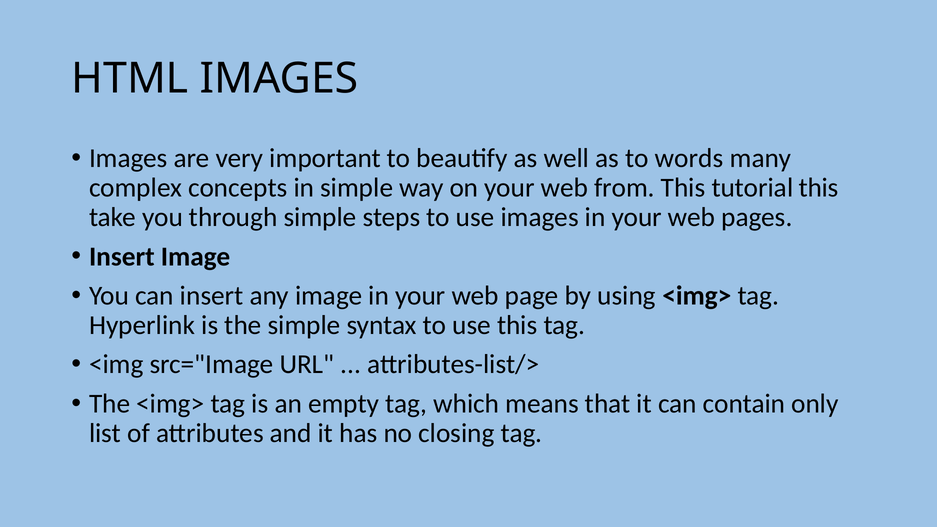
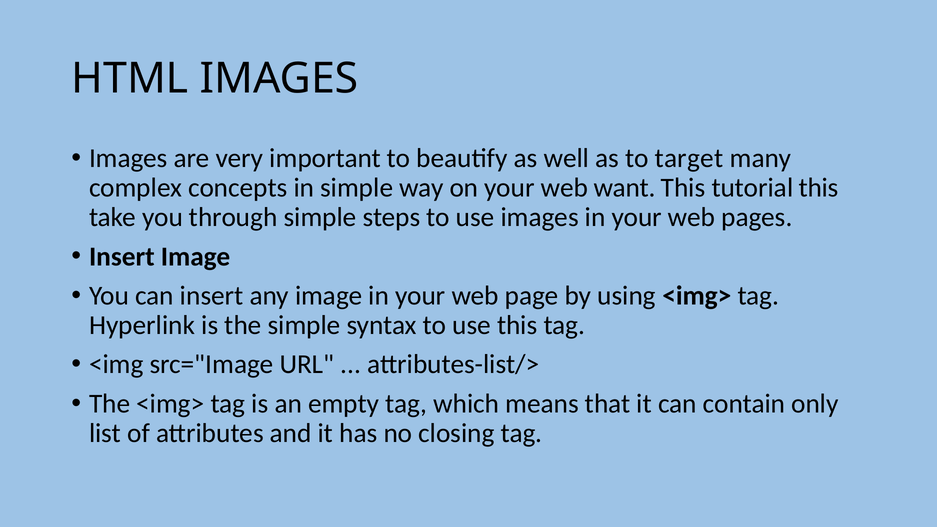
words: words -> target (689, 158)
from: from -> want (625, 188)
